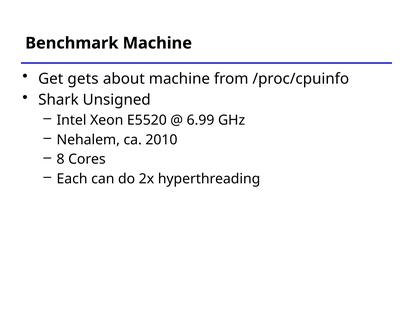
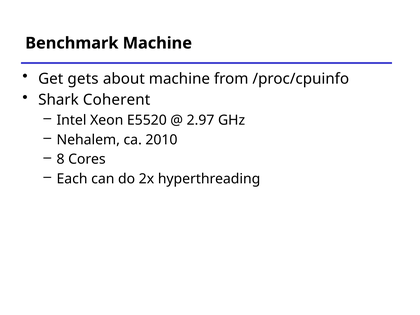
Unsigned: Unsigned -> Coherent (117, 100)
6.99: 6.99 -> 2.97 (201, 120)
